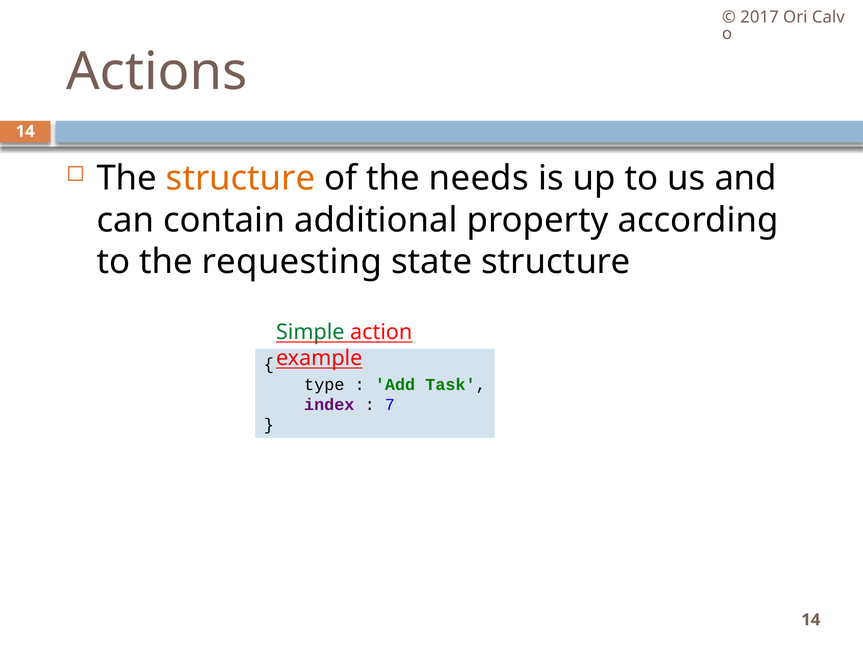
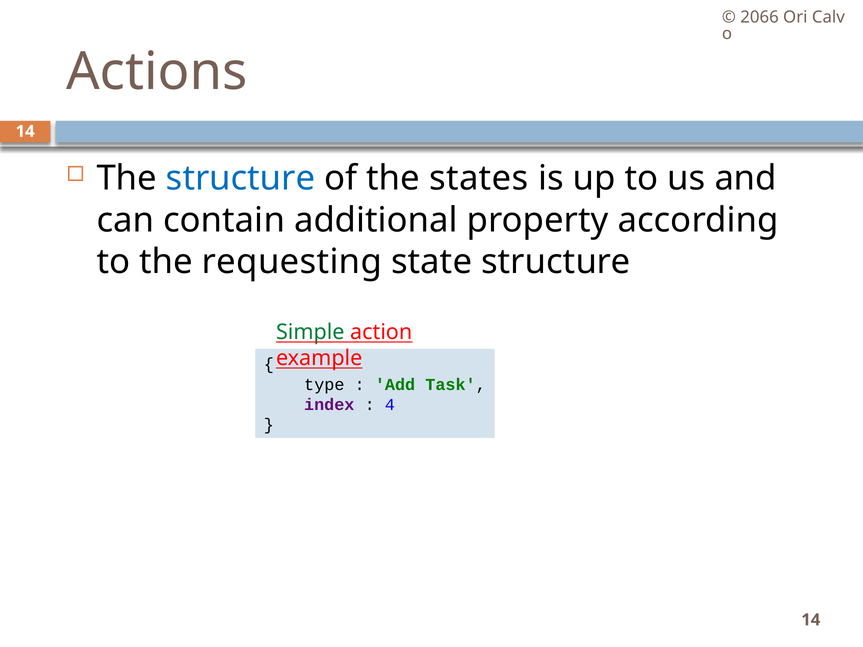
2017: 2017 -> 2066 (760, 17)
structure colour: orange -> blue (241, 179)
needs: needs -> states (479, 179)
7: 7 -> 4 (390, 405)
